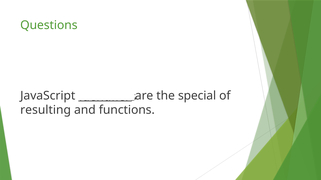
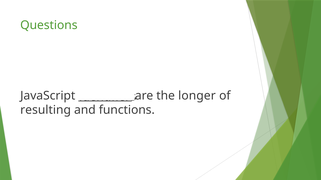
special: special -> longer (197, 96)
